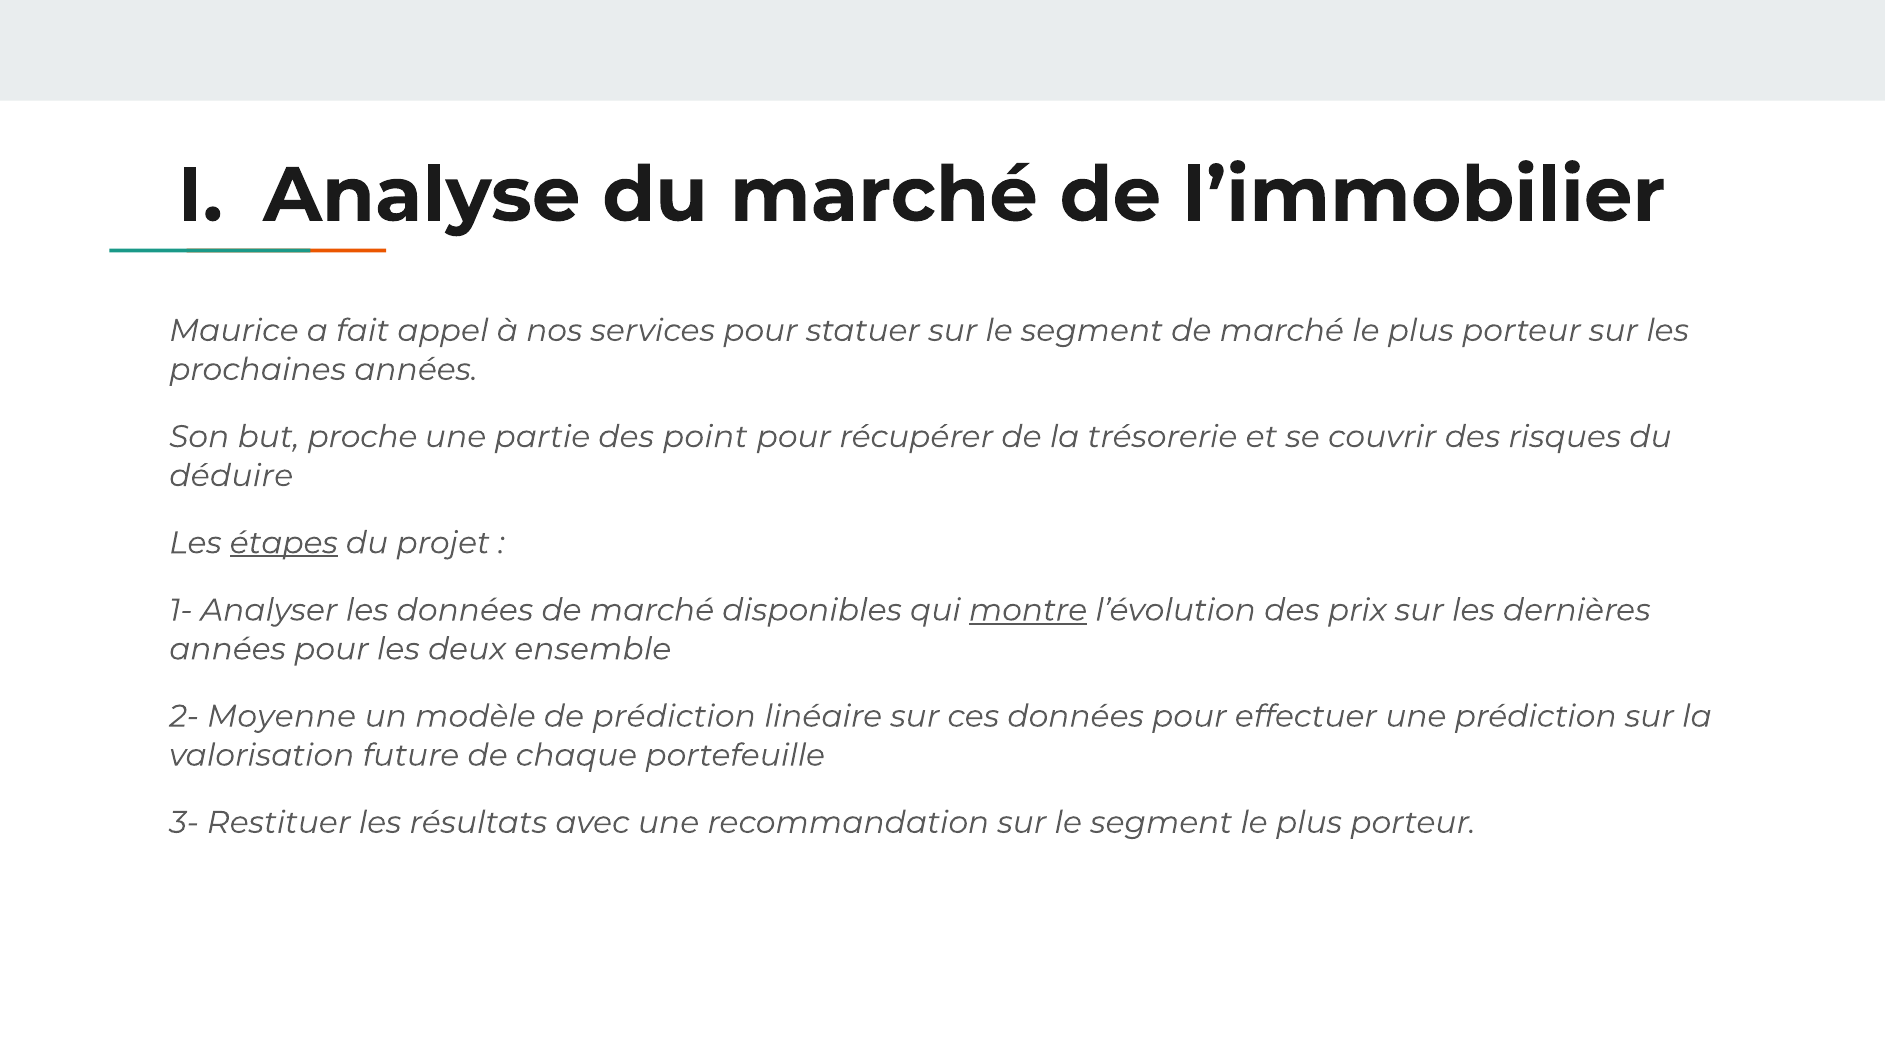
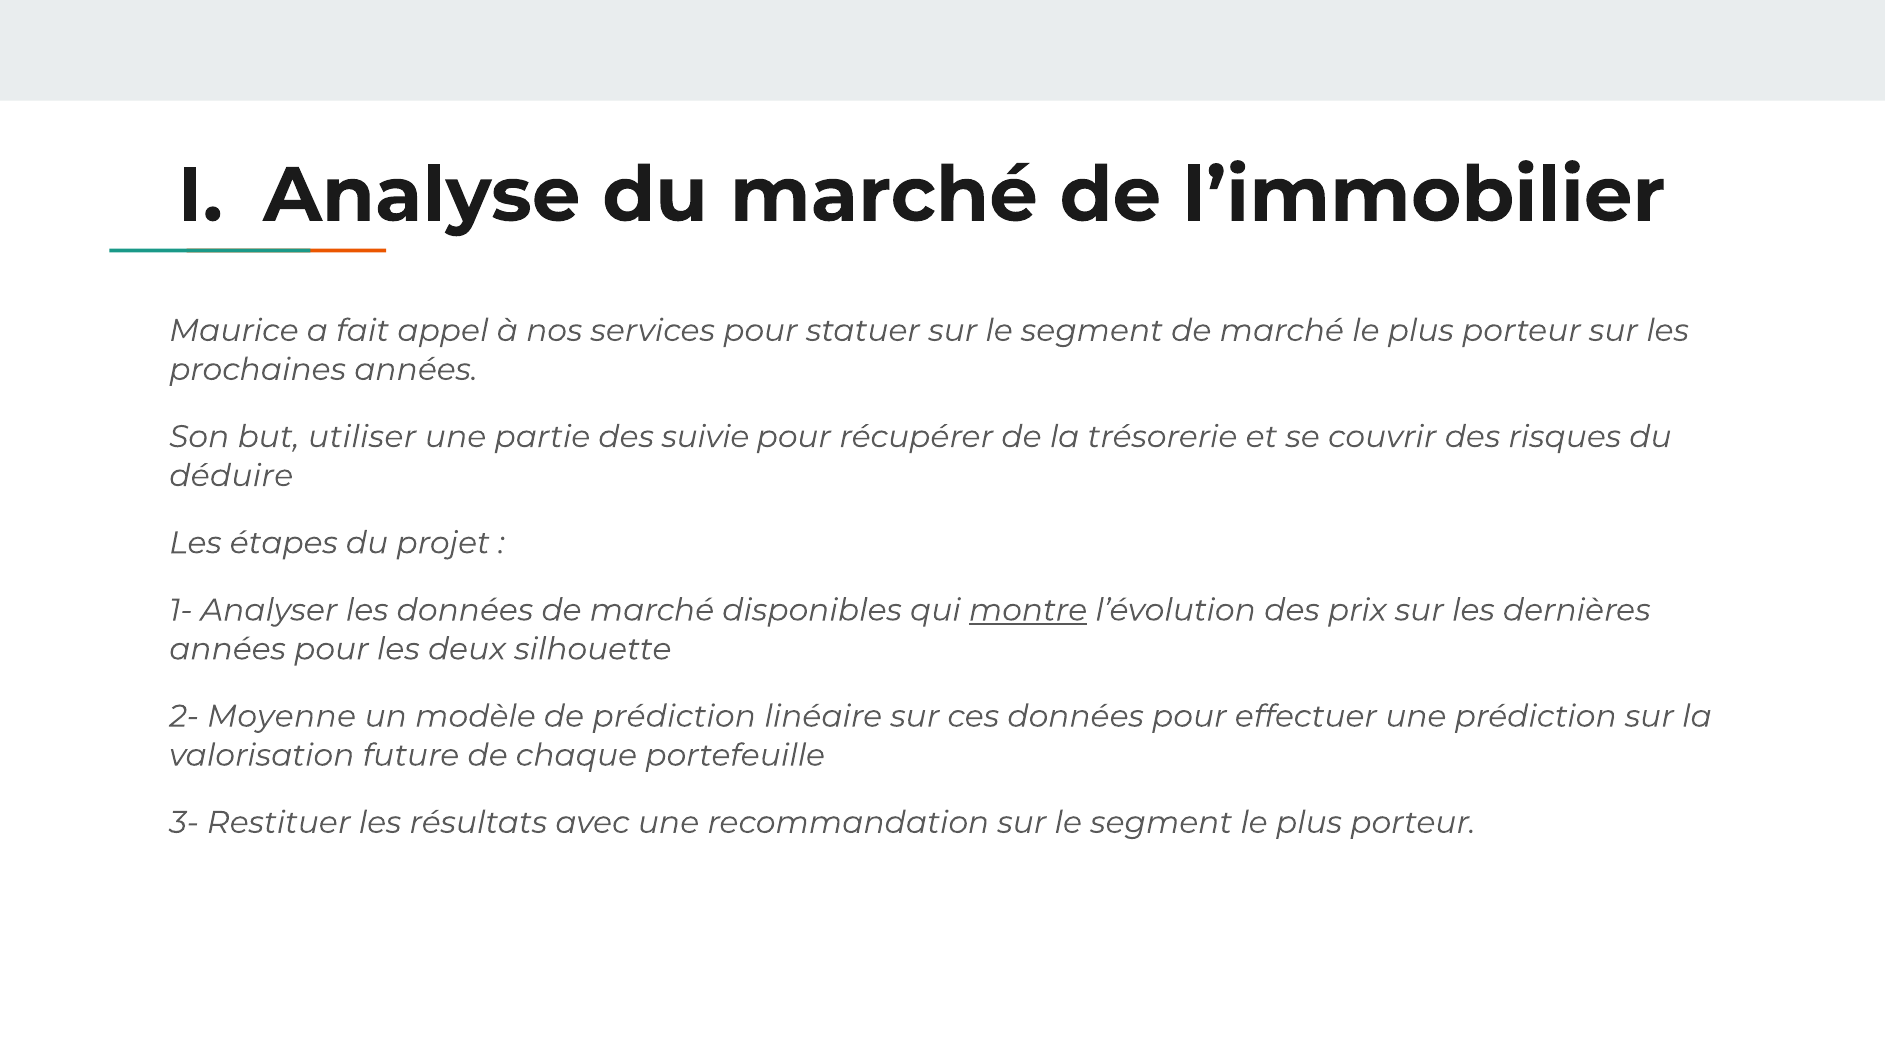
proche: proche -> utiliser (362, 436)
point: point -> suivie (705, 436)
étapes underline: present -> none (284, 543)
ensemble: ensemble -> silhouette (593, 649)
